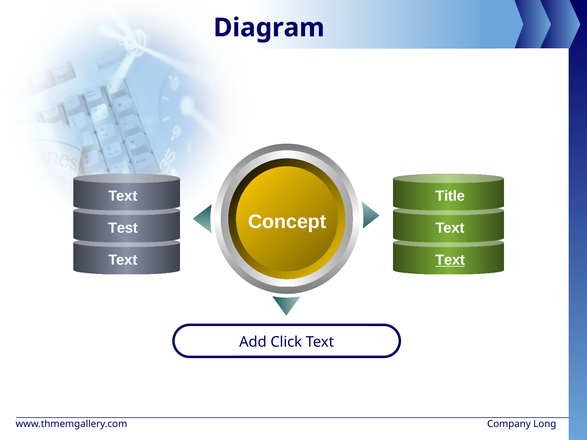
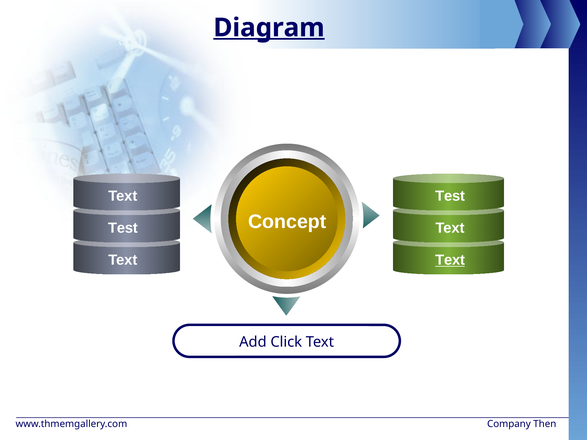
Diagram underline: none -> present (269, 28)
Title: Title -> Test (450, 196)
Long: Long -> Then (545, 424)
